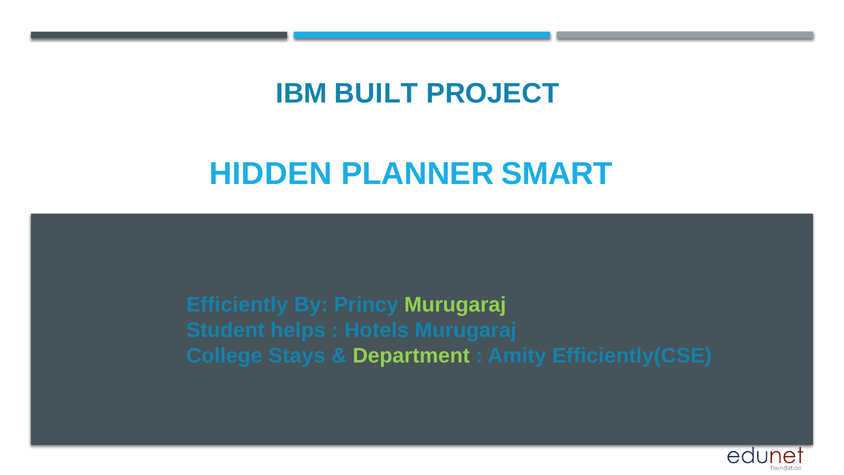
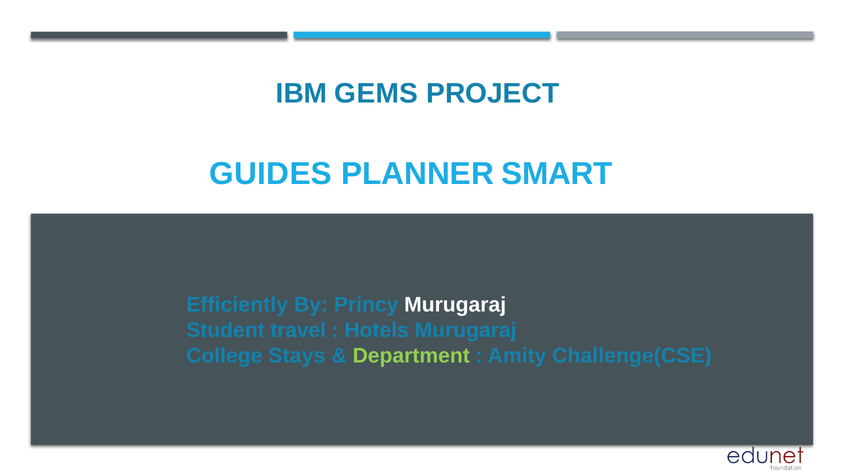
BUILT: BUILT -> GEMS (376, 94)
HIDDEN: HIDDEN -> GUIDES (271, 174)
Murugaraj colour: light green -> white (455, 305)
helps: helps -> travel (298, 330)
Efficiently(CSE: Efficiently(CSE -> Challenge(CSE (632, 355)
